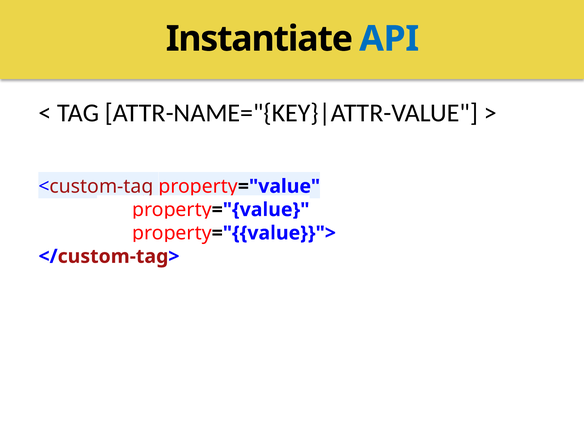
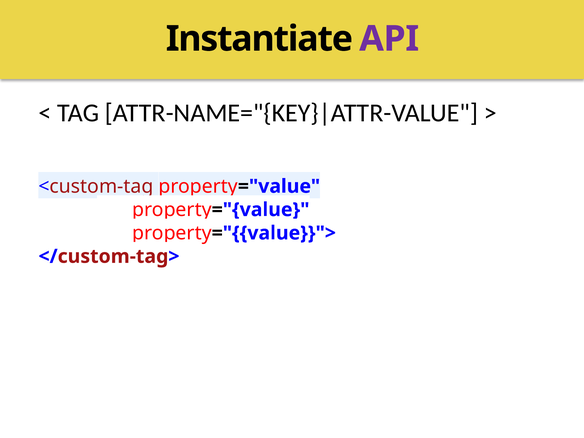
API colour: blue -> purple (389, 39)
